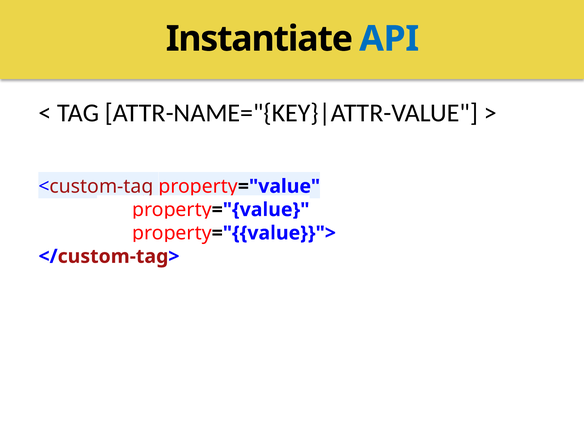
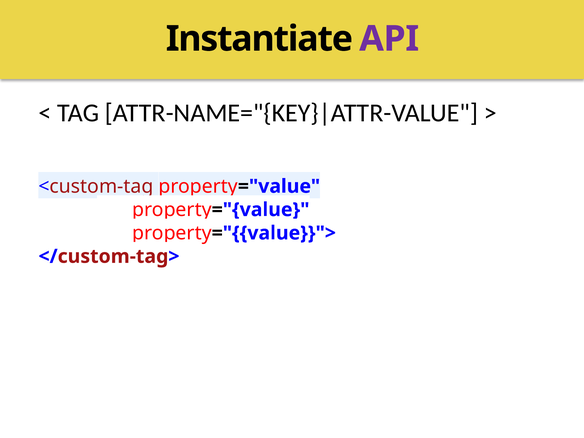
API colour: blue -> purple (389, 39)
